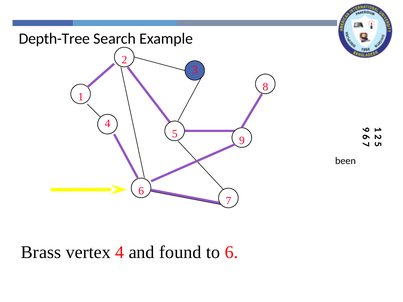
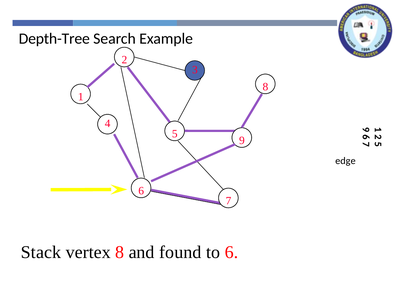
been: been -> edge (345, 161)
Brass: Brass -> Stack (41, 252)
vertex 4: 4 -> 8 (120, 252)
